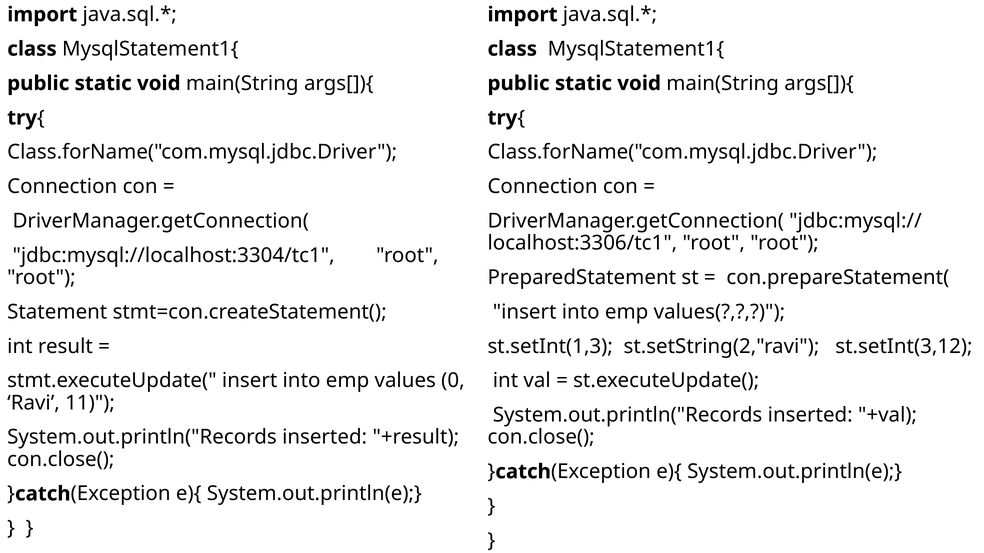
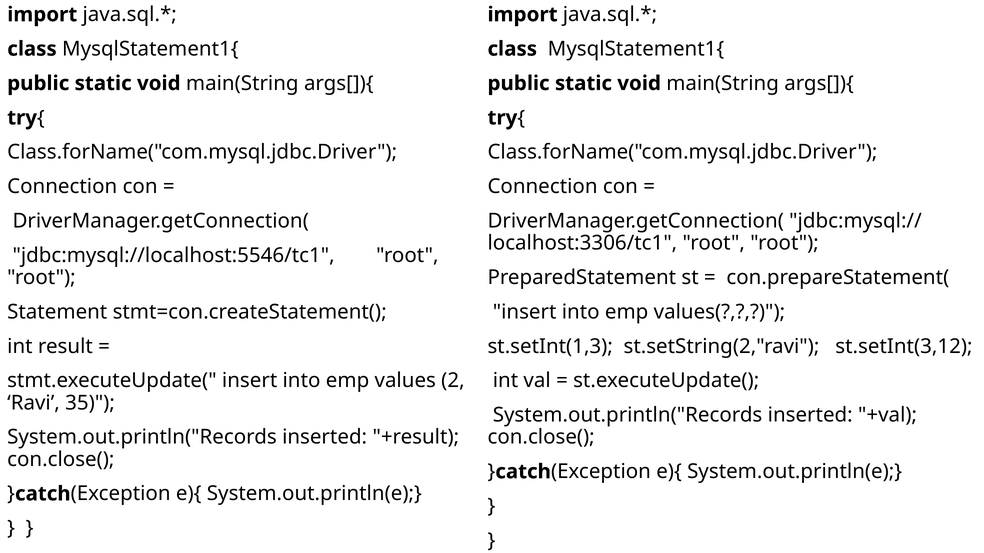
jdbc:mysql://localhost:3304/tc1: jdbc:mysql://localhost:3304/tc1 -> jdbc:mysql://localhost:5546/tc1 (174, 256)
0: 0 -> 2 (453, 381)
11: 11 -> 35 (90, 403)
